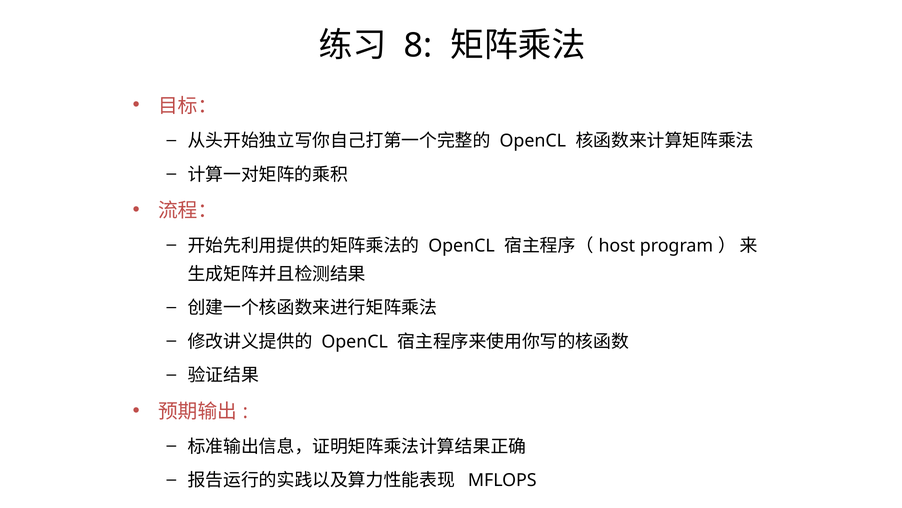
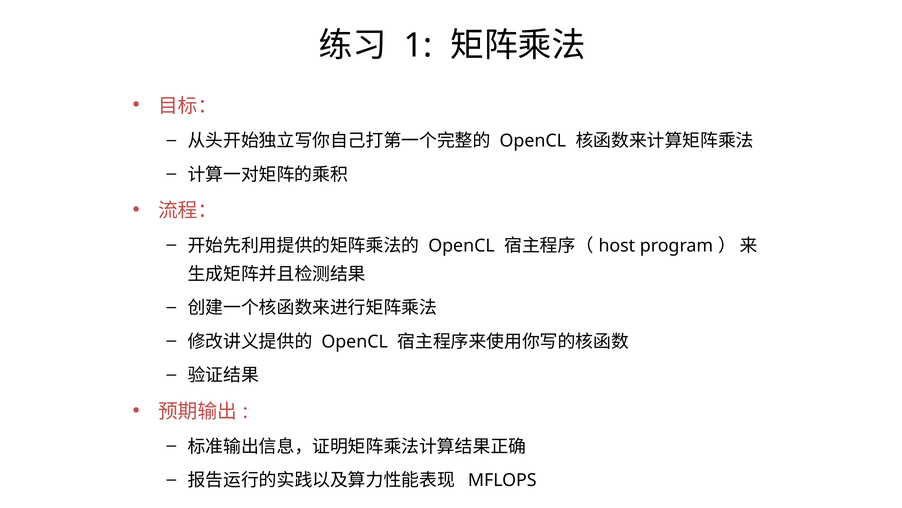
8: 8 -> 1 (418, 46)
